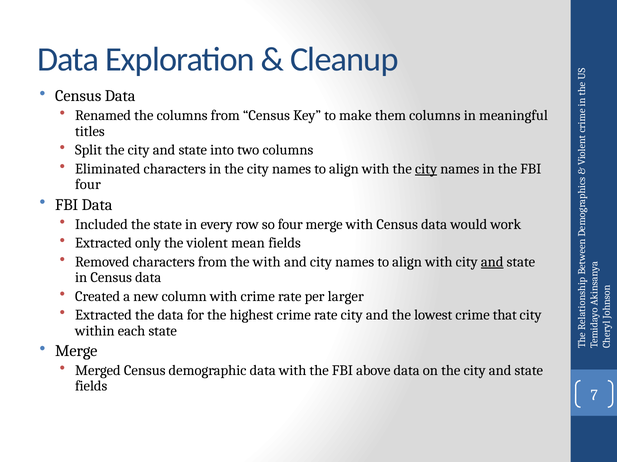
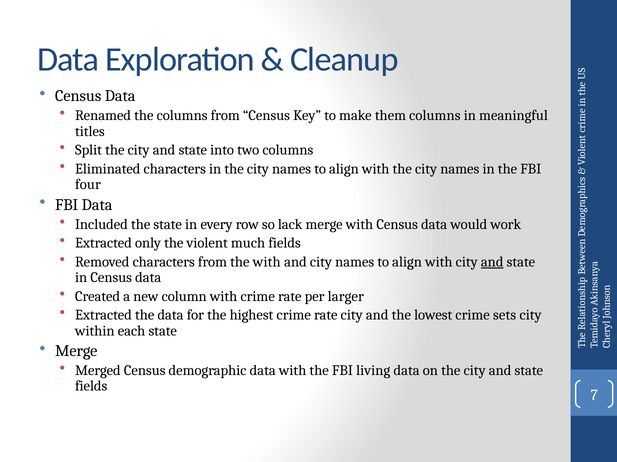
city underline: present -> none (426, 169)
so four: four -> lack (290, 225)
mean: mean -> much (248, 243)
that: that -> sets (505, 316)
above: above -> living (373, 371)
